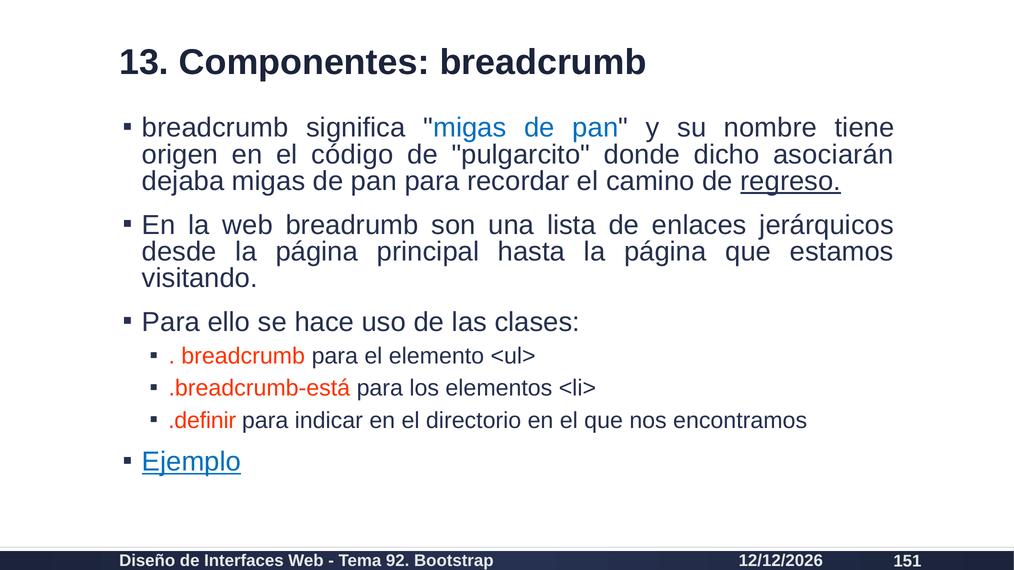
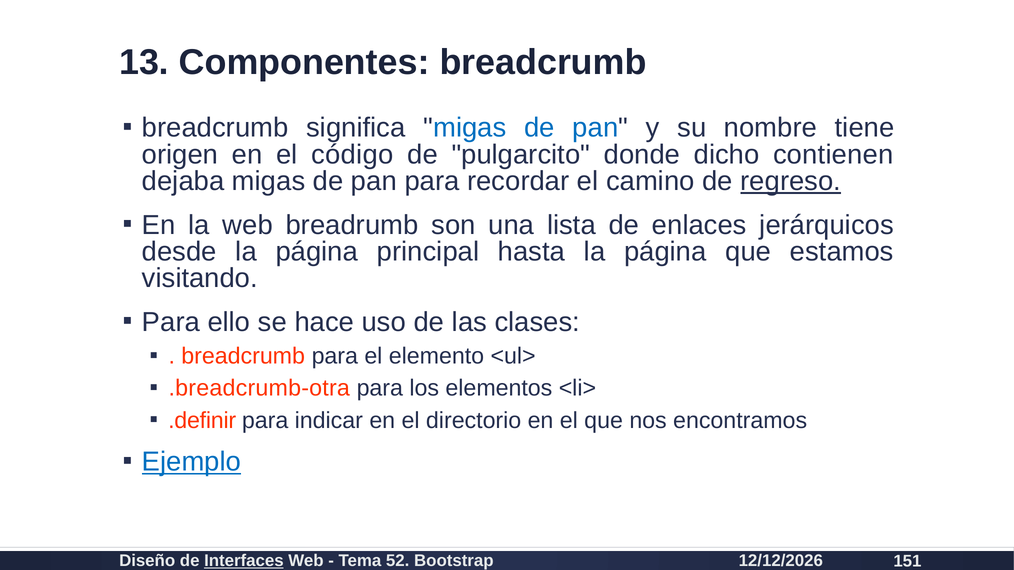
asociarán: asociarán -> contienen (833, 155)
.breadcrumb-está: .breadcrumb-está -> .breadcrumb-otra (259, 389)
Interfaces underline: none -> present (244, 561)
92: 92 -> 52 (398, 561)
